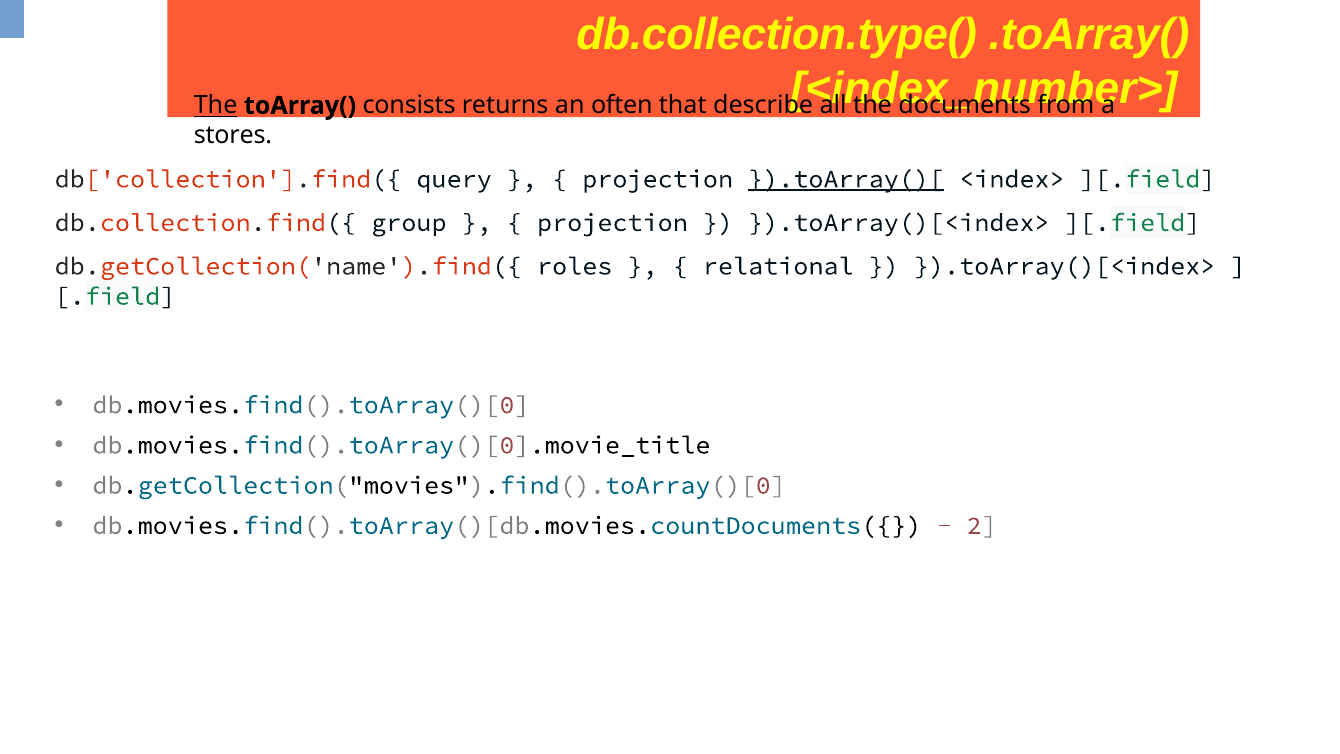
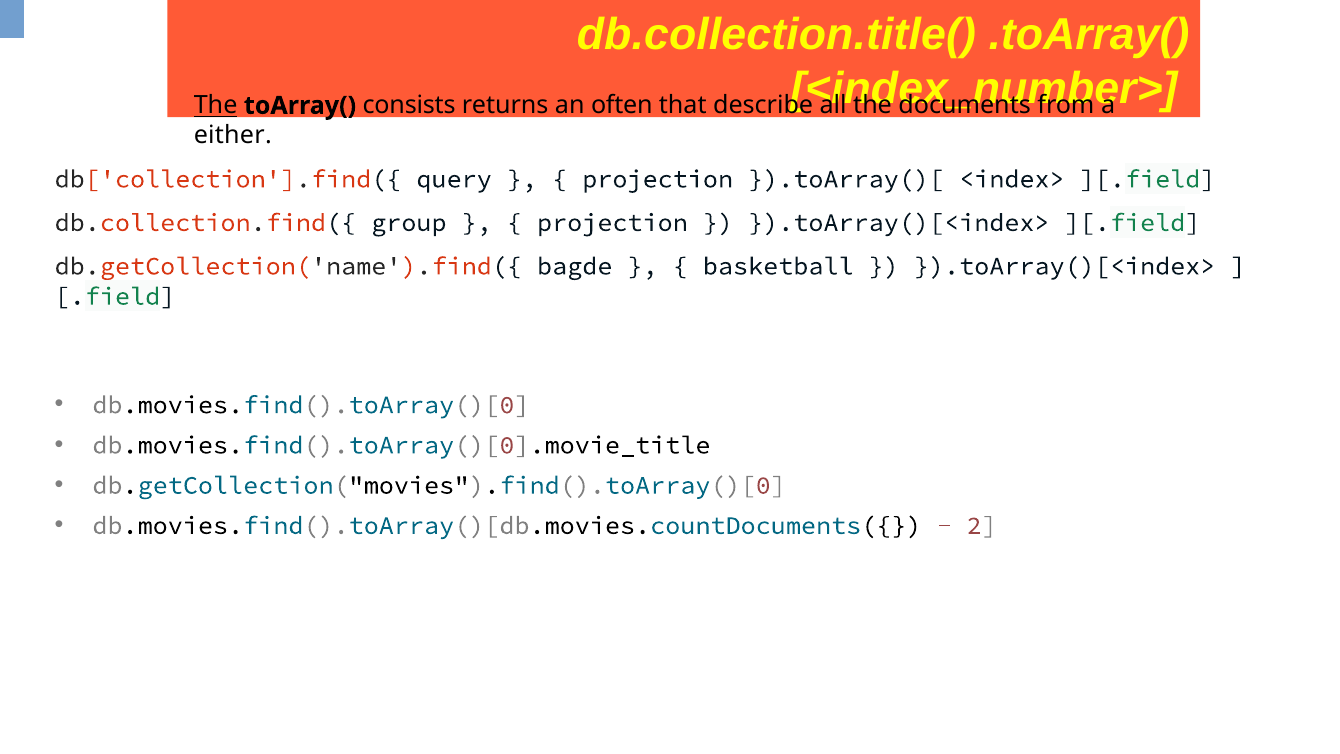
db.collection.type(: db.collection.type( -> db.collection.title( (776, 35)
stores: stores -> either (233, 136)
}).toArray()[ underline: present -> none (846, 179)
roles: roles -> bagde (575, 266)
relational: relational -> basketball (778, 266)
